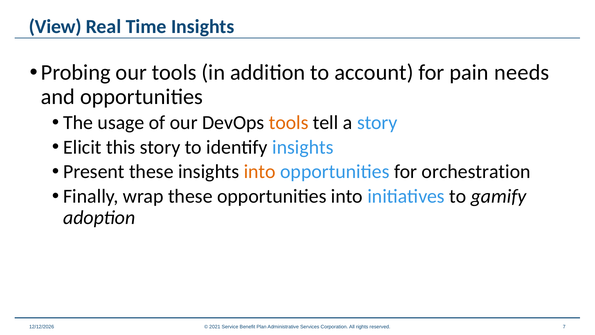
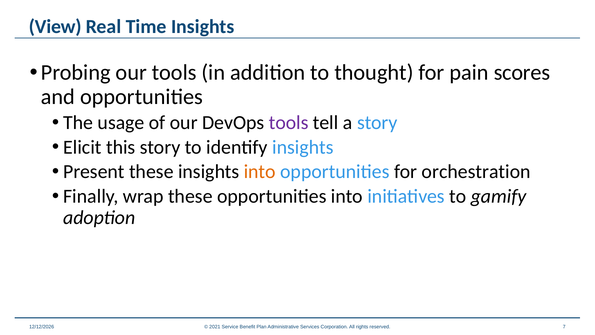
account: account -> thought (374, 72)
needs: needs -> scores (522, 72)
tools colour: orange -> purple (289, 122)
